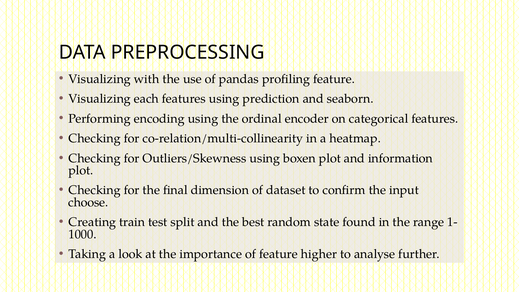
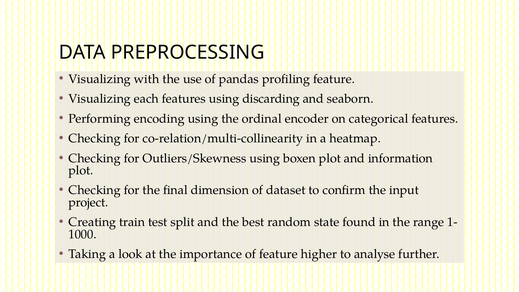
prediction: prediction -> discarding (271, 99)
choose: choose -> project (88, 202)
